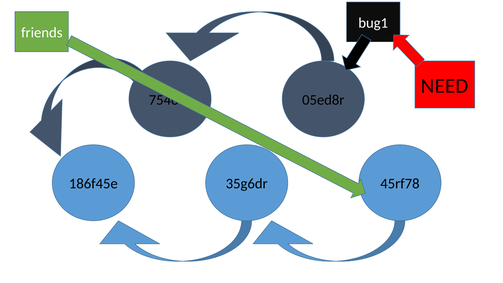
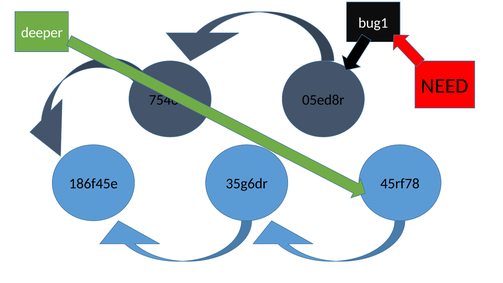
friends: friends -> deeper (42, 33)
